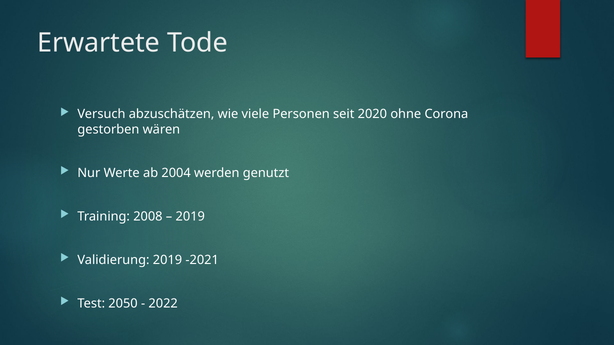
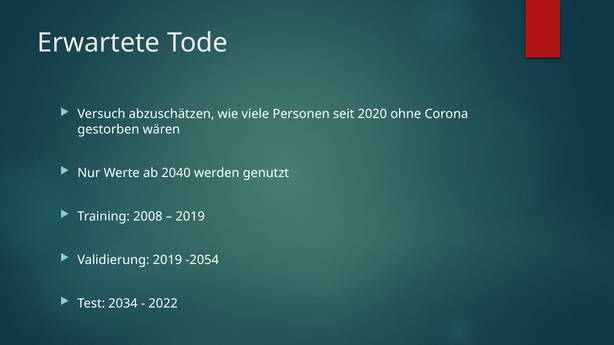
2004: 2004 -> 2040 (176, 173)
-2021: -2021 -> -2054 (202, 260)
2050: 2050 -> 2034 (123, 304)
